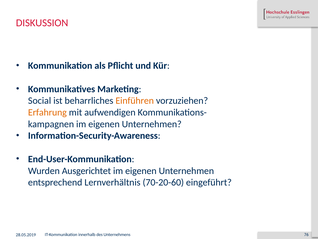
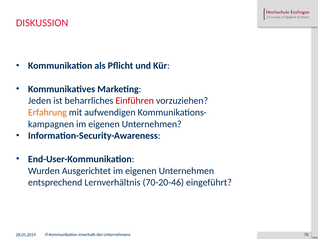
Social: Social -> Jeden (40, 101)
Einführen colour: orange -> red (135, 101)
70-20-60: 70-20-60 -> 70-20-46 (163, 182)
